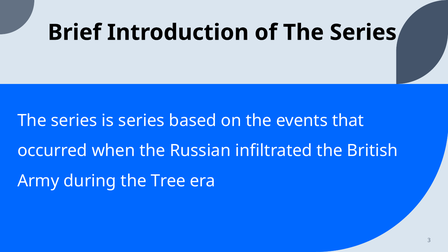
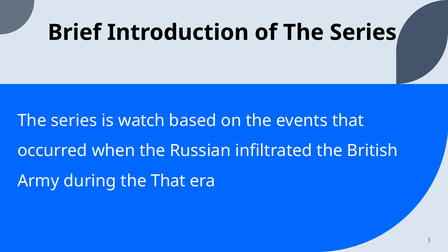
is series: series -> watch (142, 121)
the Tree: Tree -> That (168, 181)
